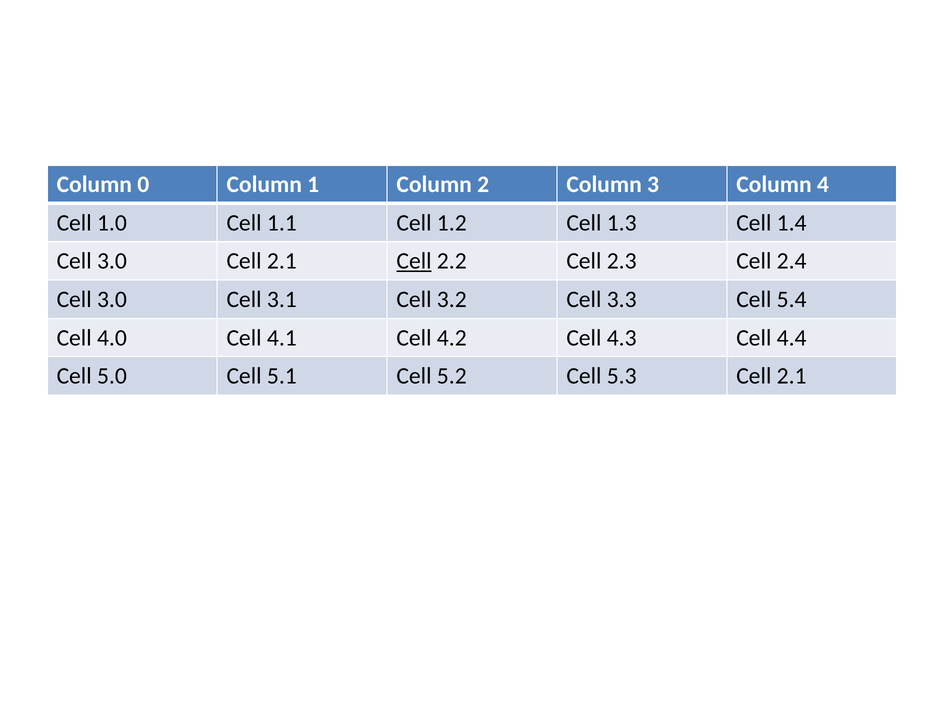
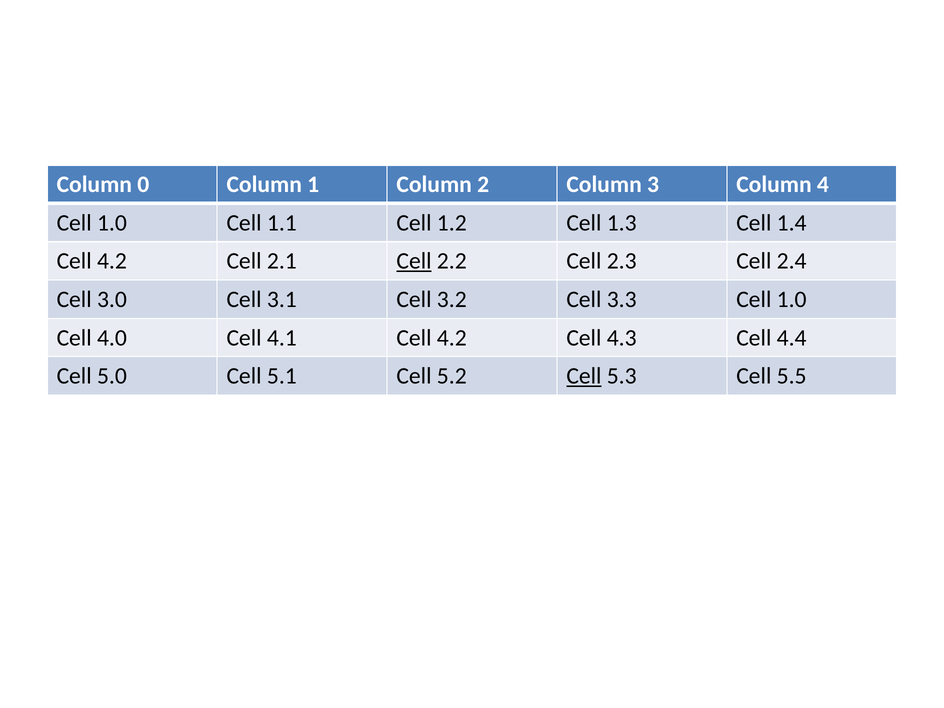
3.0: 3.0 -> 4.2 (112, 261)
3.3 Cell 5.4: 5.4 -> 1.0 (792, 299)
Cell underline: none -> present (584, 376)
5.3 Cell 2.1: 2.1 -> 5.5 (792, 376)
